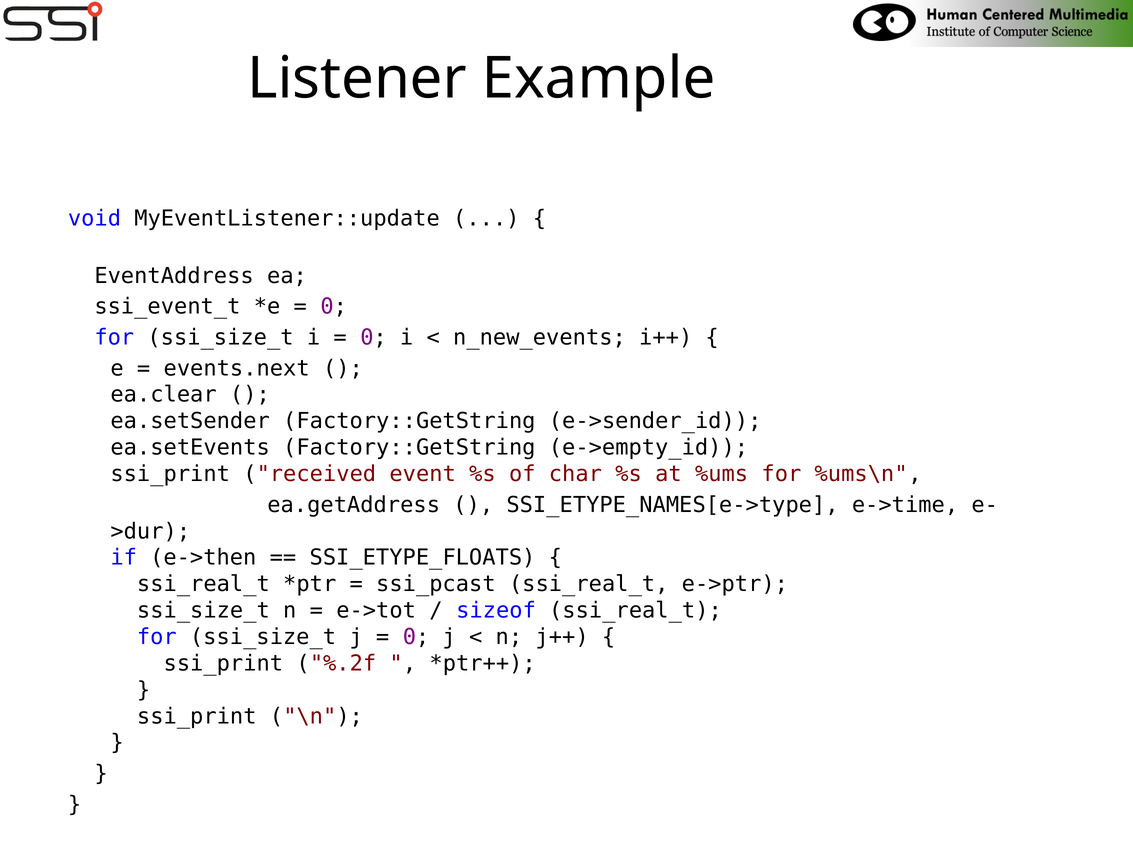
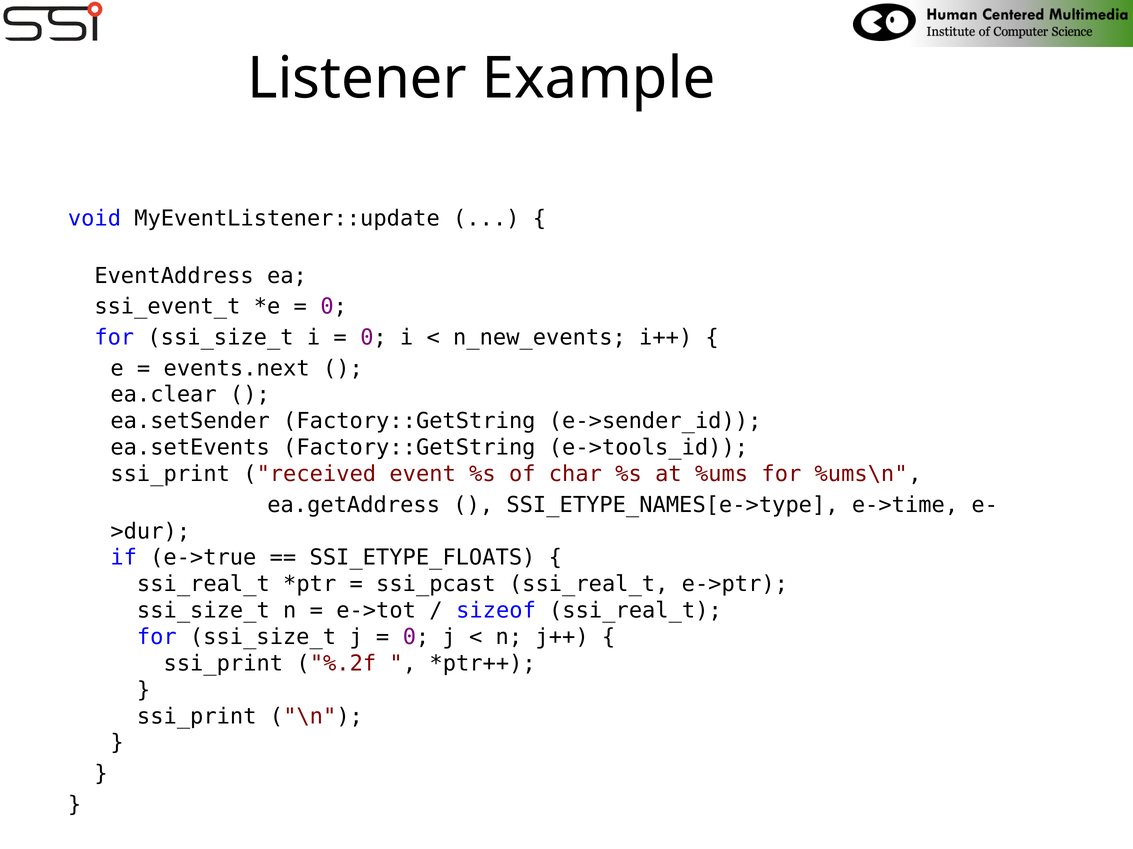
e->empty_id: e->empty_id -> e->tools_id (648, 448)
e->then: e->then -> e->true (203, 558)
